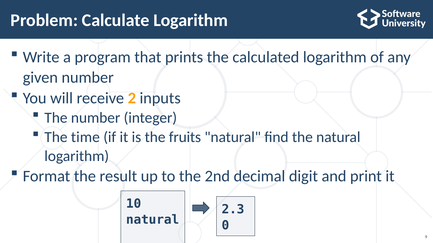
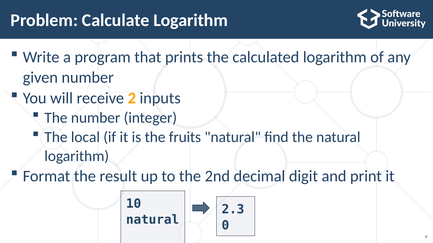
time: time -> local (85, 137)
